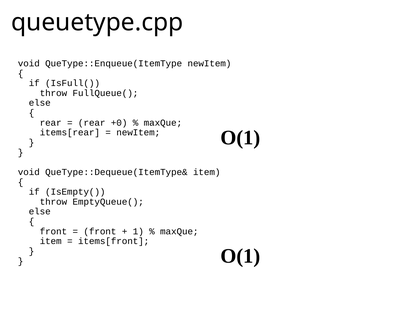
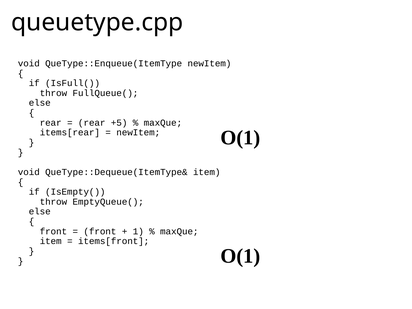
+0: +0 -> +5 (119, 123)
